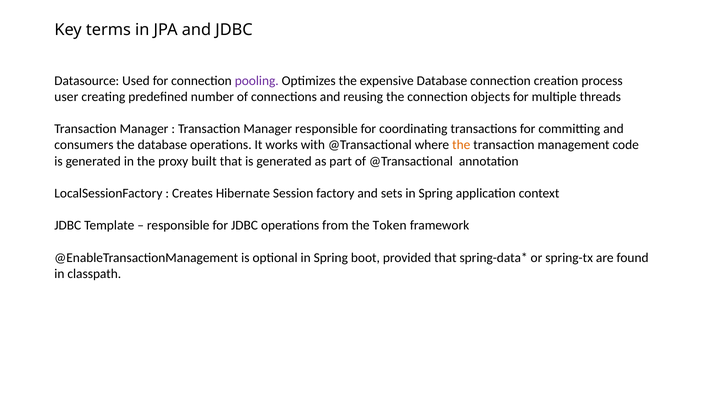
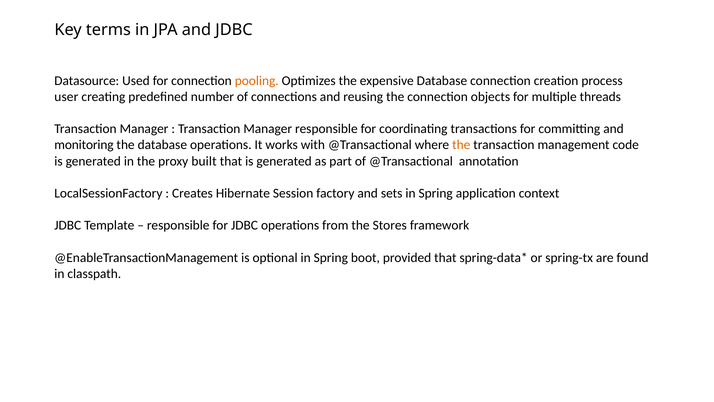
pooling colour: purple -> orange (257, 81)
consumers: consumers -> monitoring (84, 145)
Token: Token -> Stores (390, 225)
